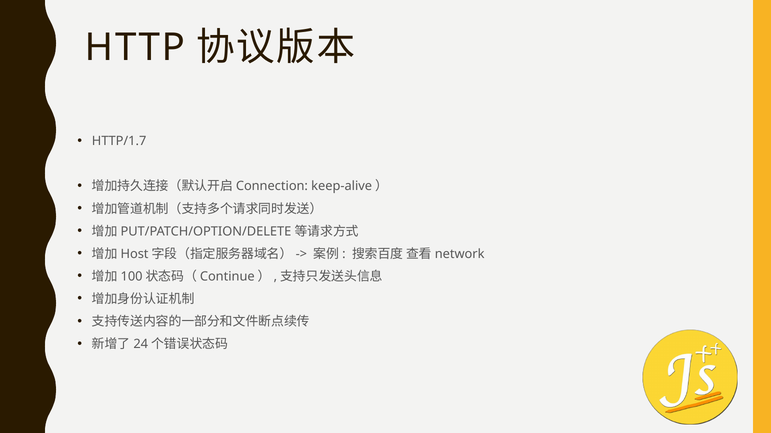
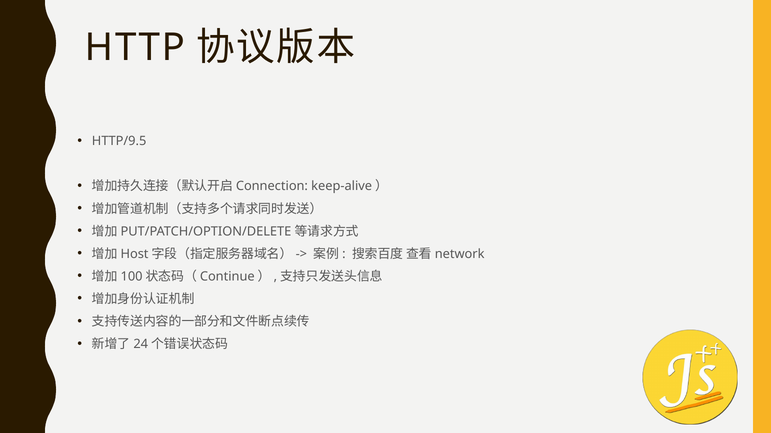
HTTP/1.7: HTTP/1.7 -> HTTP/9.5 (119, 141)
